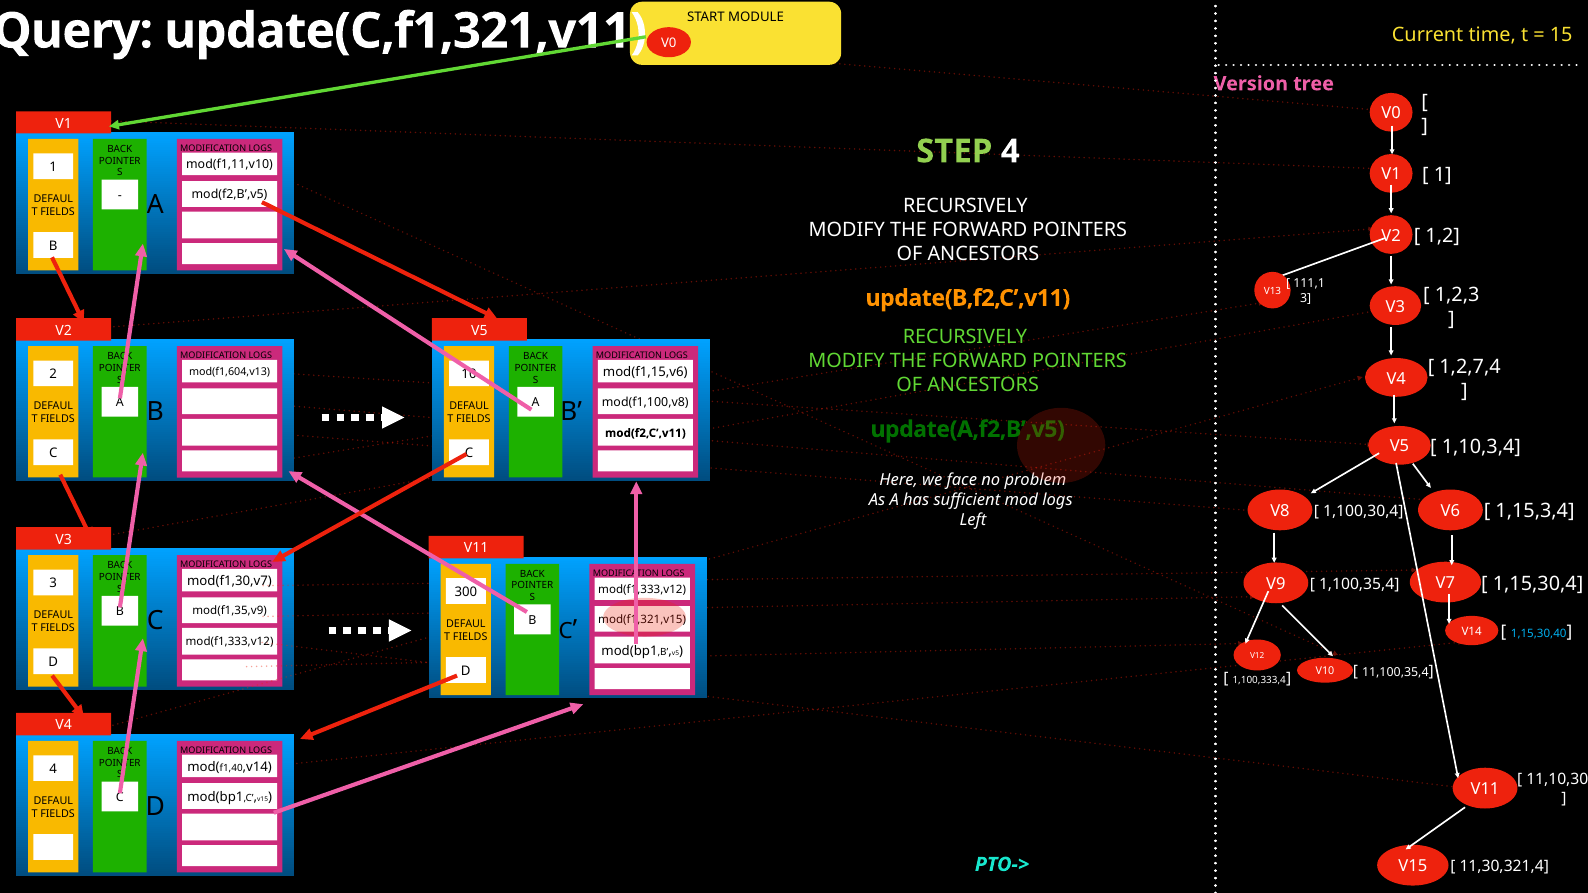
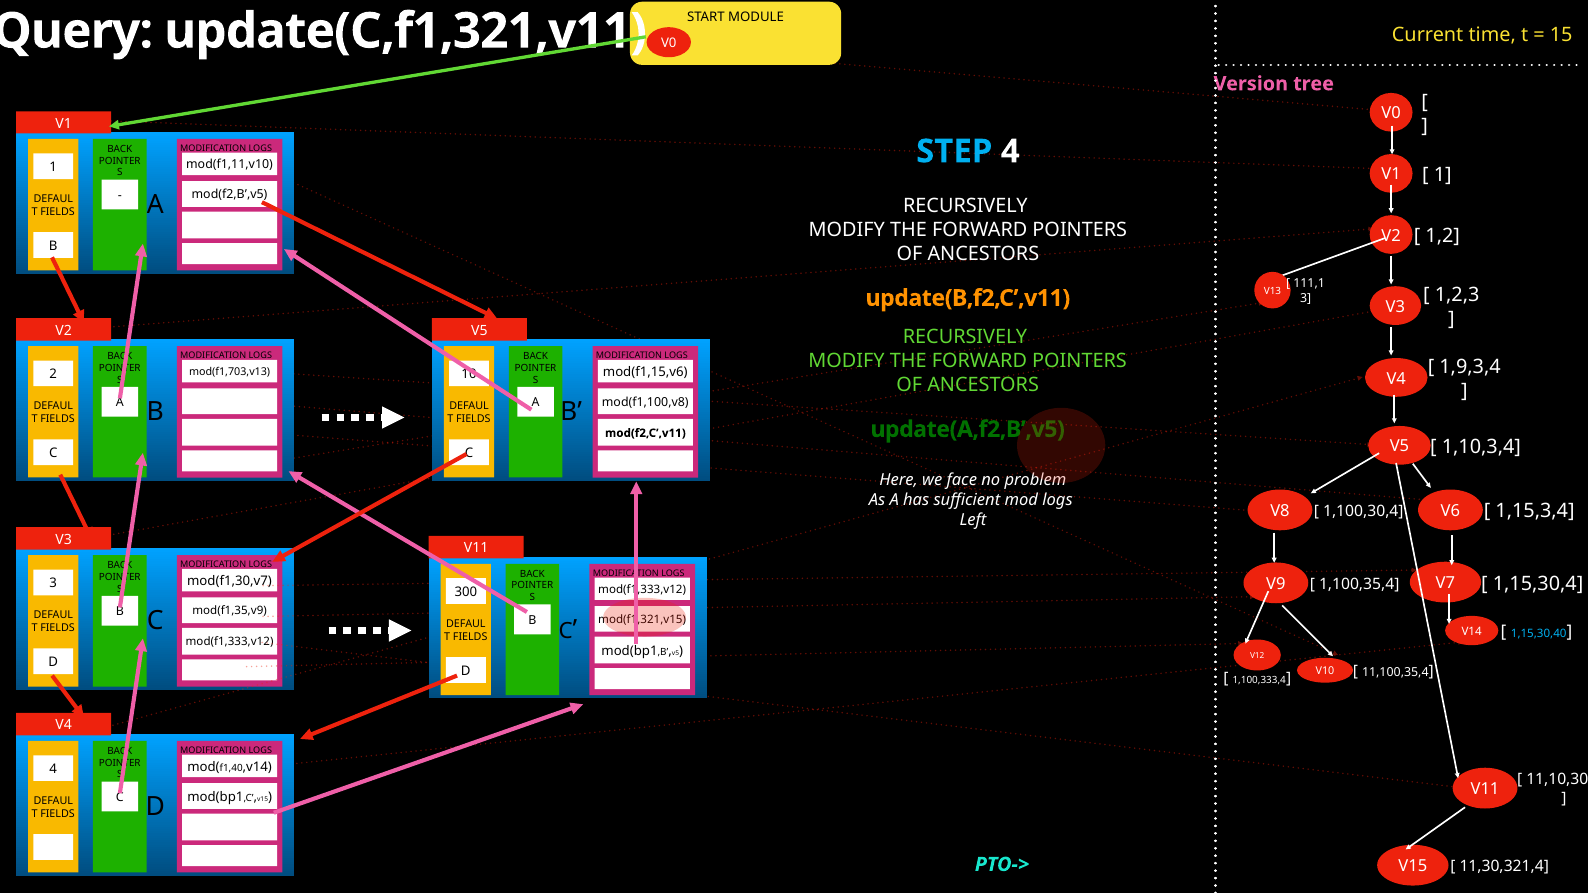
STEP colour: light green -> light blue (954, 151)
1,2,7,4: 1,2,7,4 -> 1,9,3,4 (1470, 367)
mod(f1,604,v13: mod(f1,604,v13 -> mod(f1,703,v13 (230, 372)
